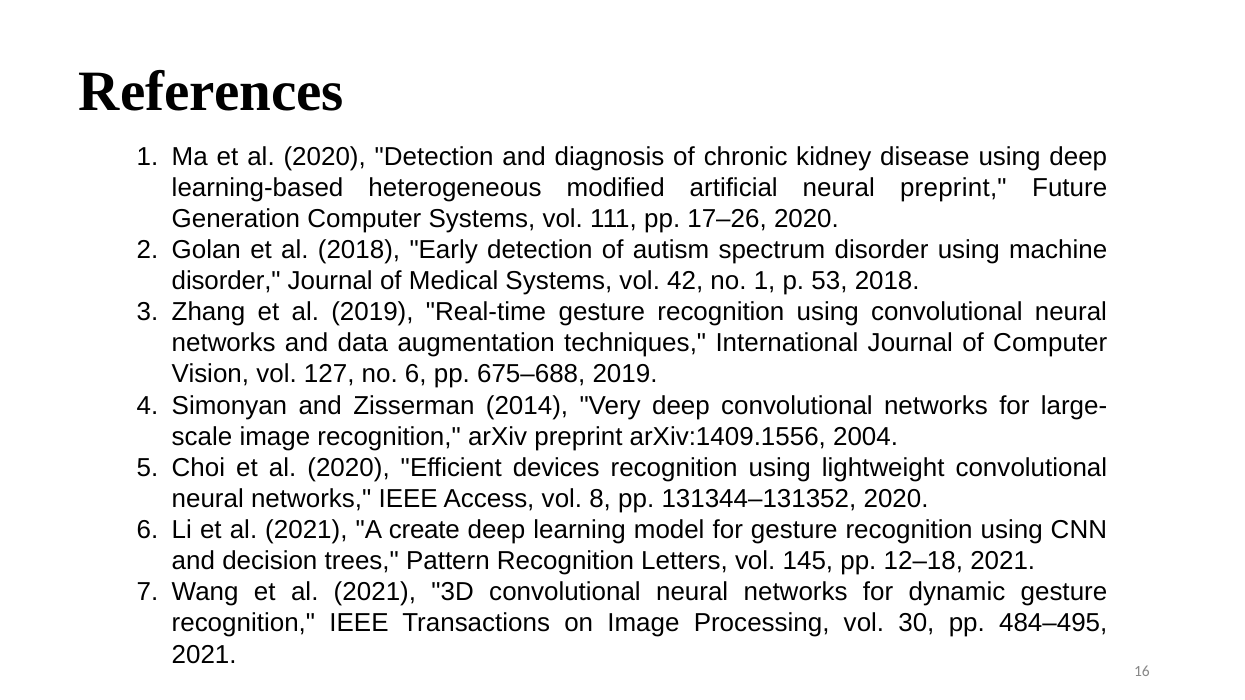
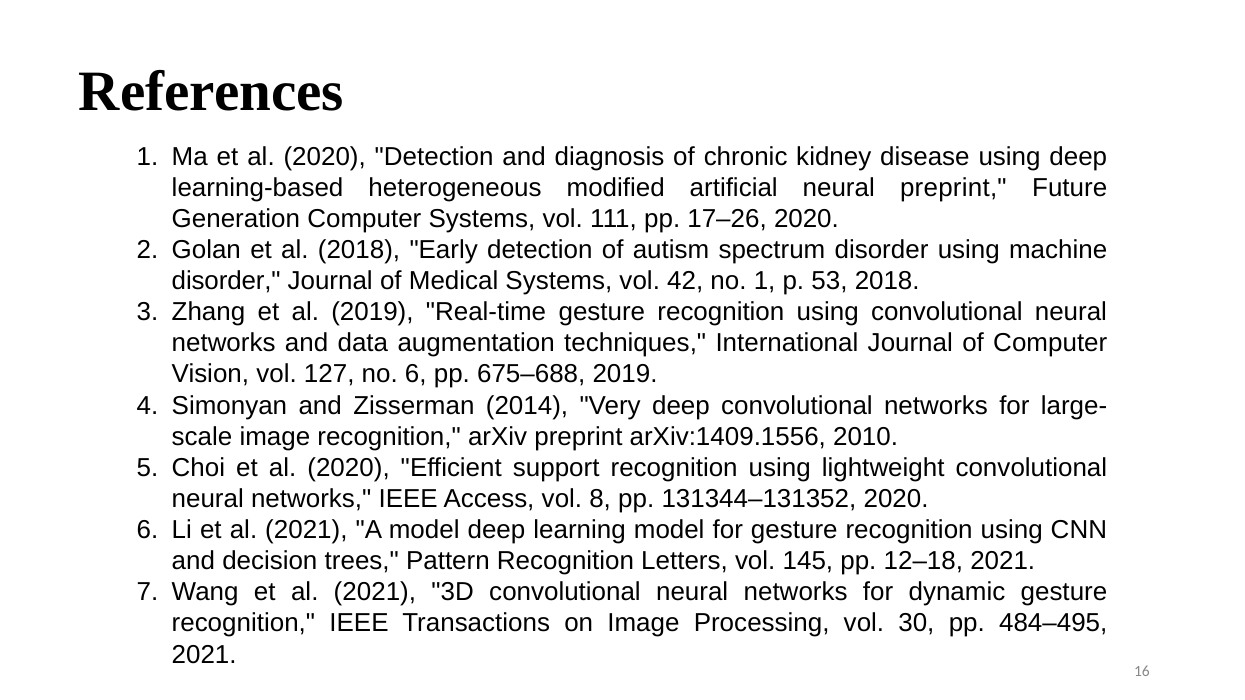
2004: 2004 -> 2010 (866, 437)
devices: devices -> support (556, 468)
A create: create -> model (424, 530)
